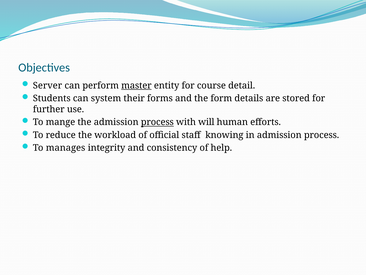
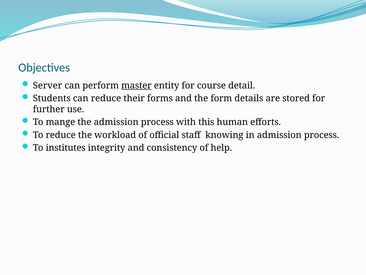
can system: system -> reduce (106, 98)
process underline: present -> none (157, 122)
will: will -> this (206, 122)
manages: manages -> institutes (66, 148)
